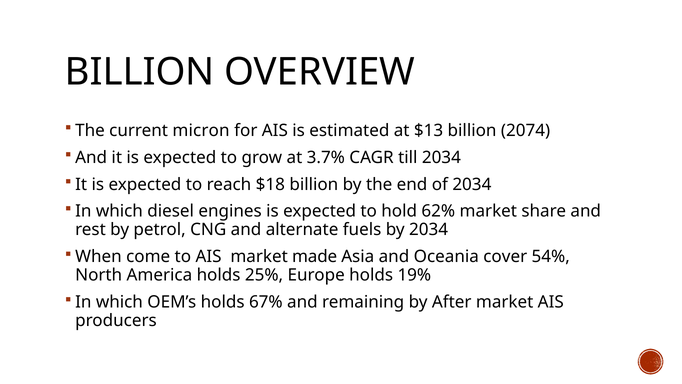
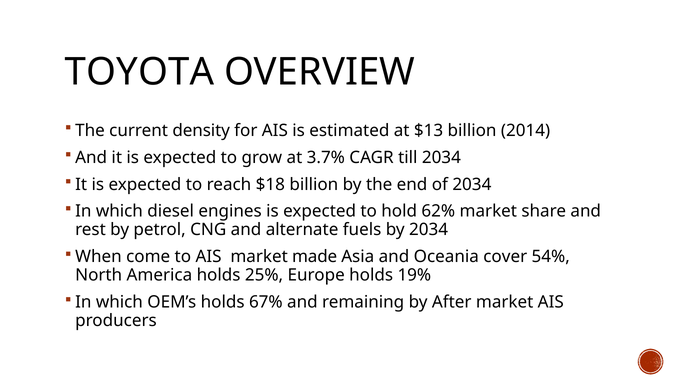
BILLION: BILLION -> TOYOTA (140, 72)
micron: micron -> density (201, 130)
2074: 2074 -> 2014 (526, 130)
